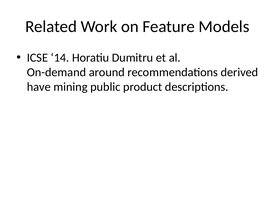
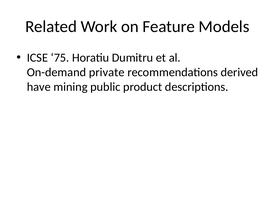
14: 14 -> 75 (60, 58)
around: around -> private (107, 72)
